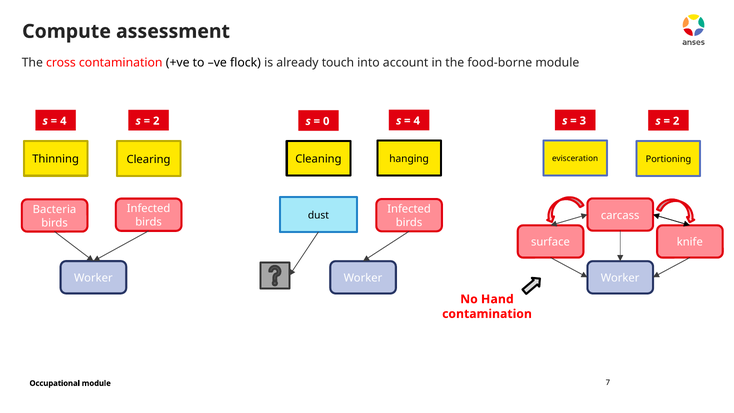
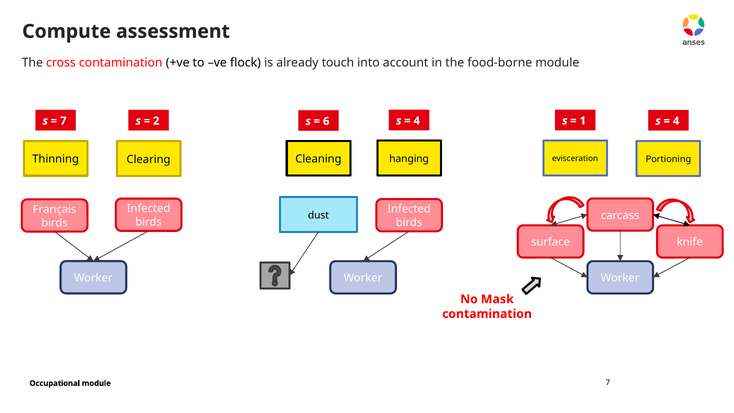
3: 3 -> 1 (583, 121)
4: 4 -> 7 (63, 121)
2: 2 -> 4 (676, 121)
0: 0 -> 6 (326, 121)
Bacteria: Bacteria -> Français (55, 209)
Hand: Hand -> Mask (497, 299)
